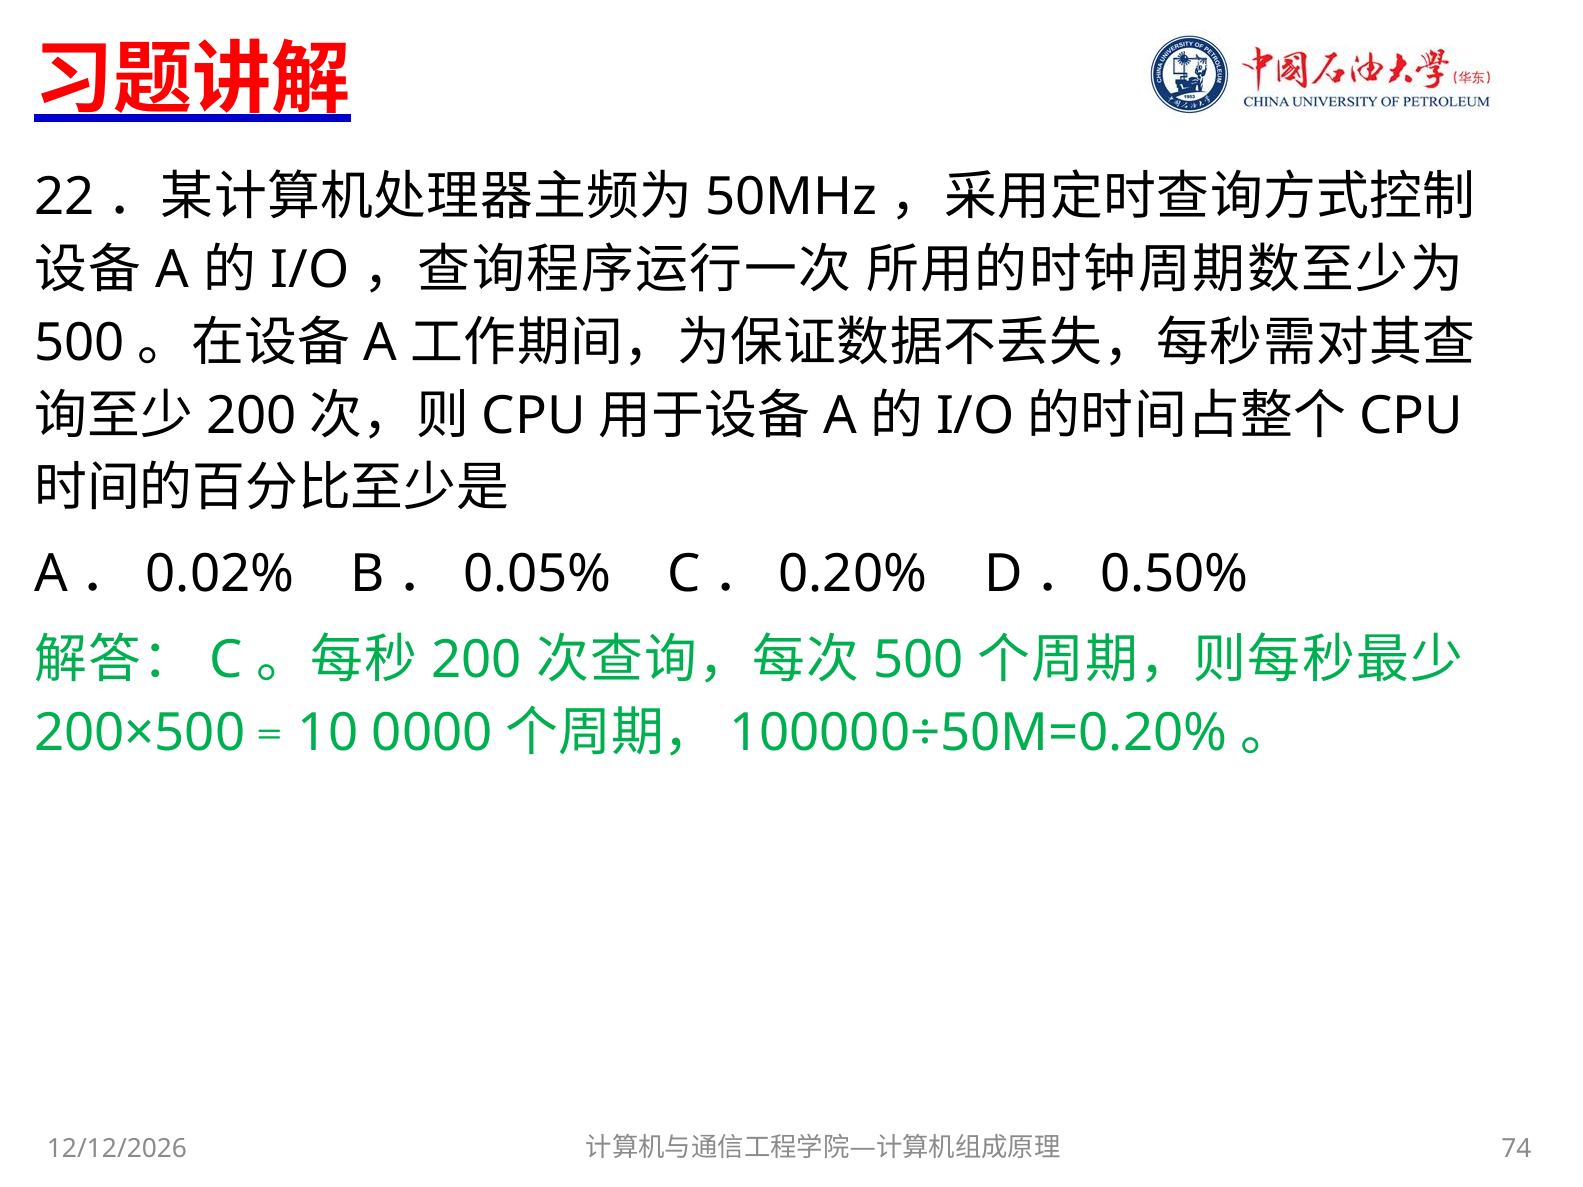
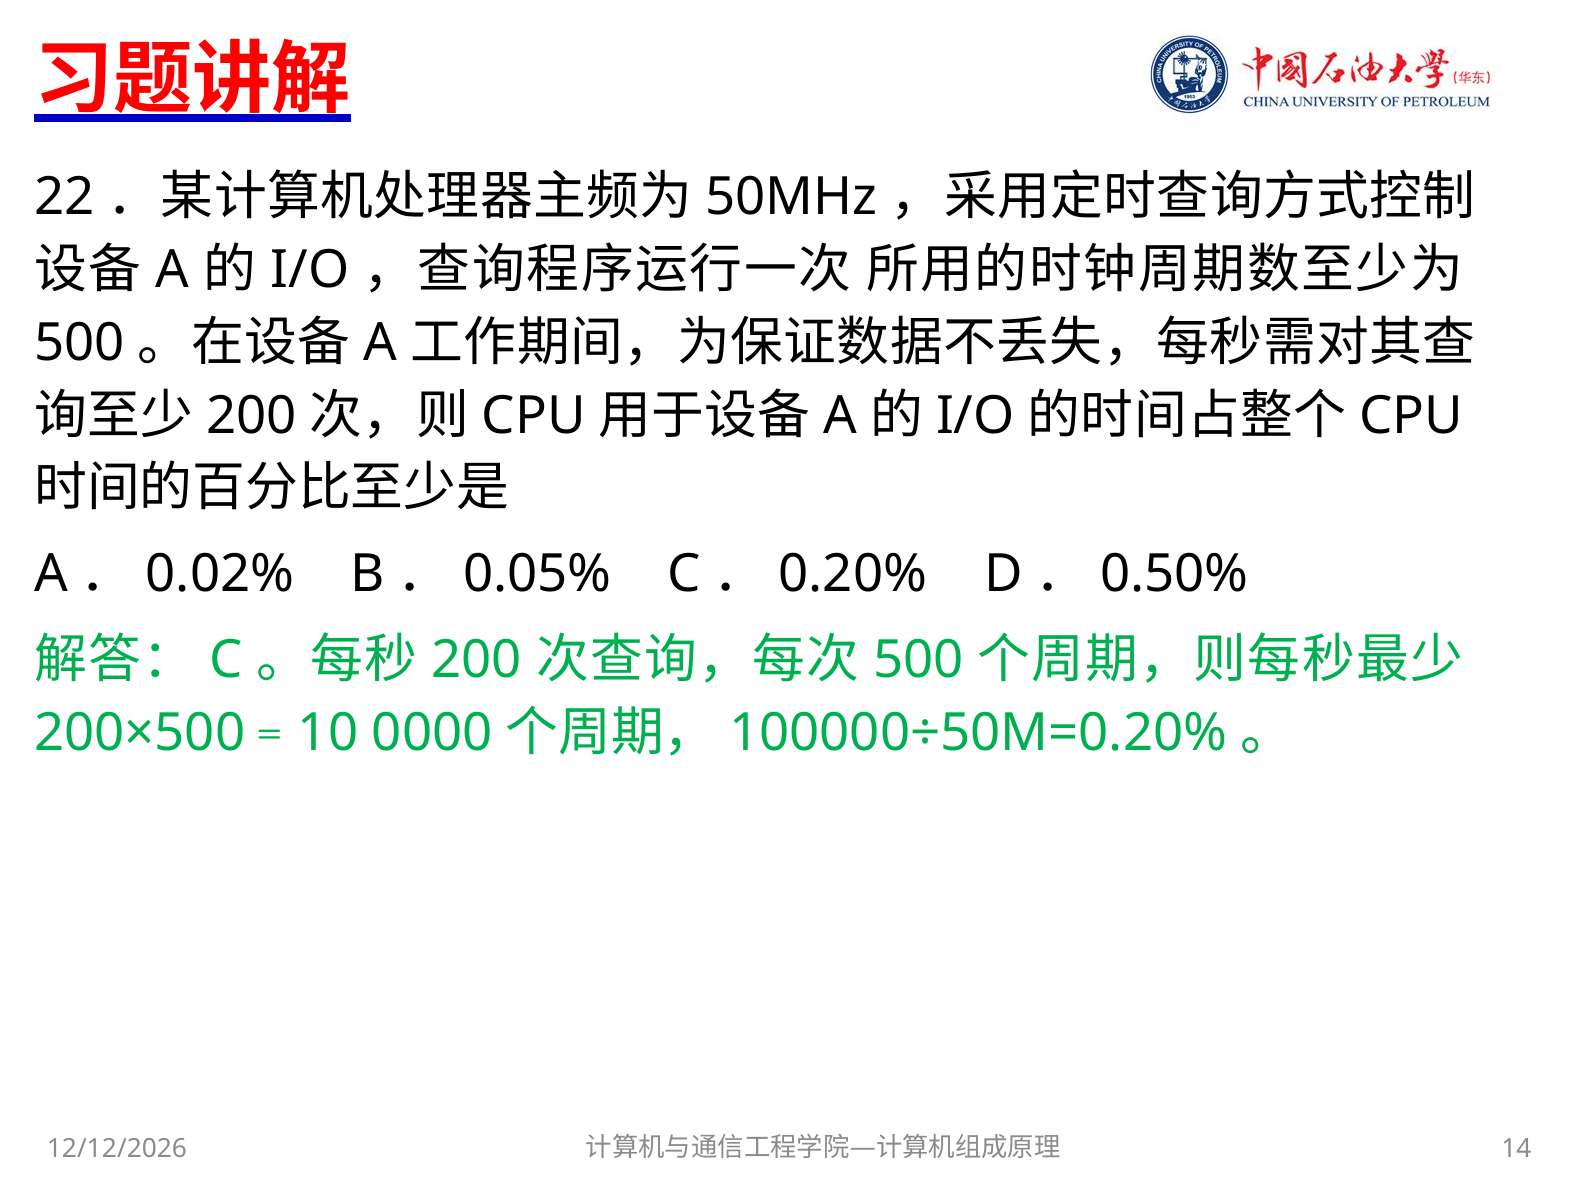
74: 74 -> 14 (1516, 1149)
